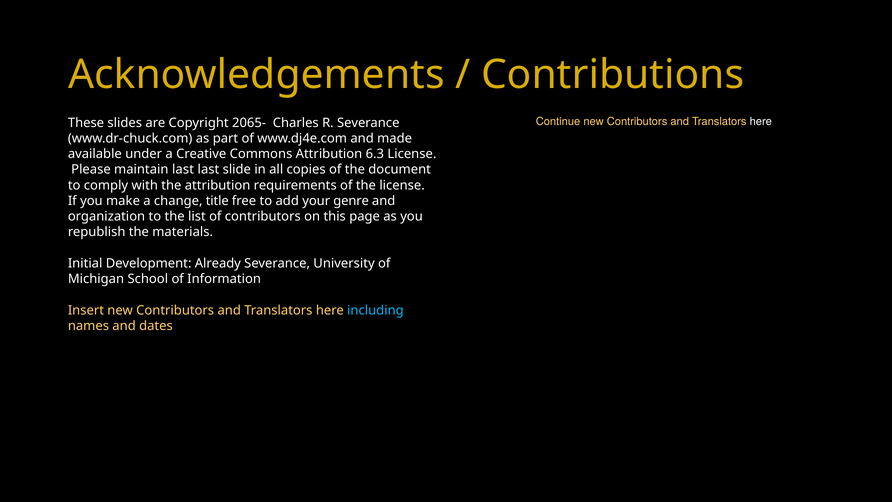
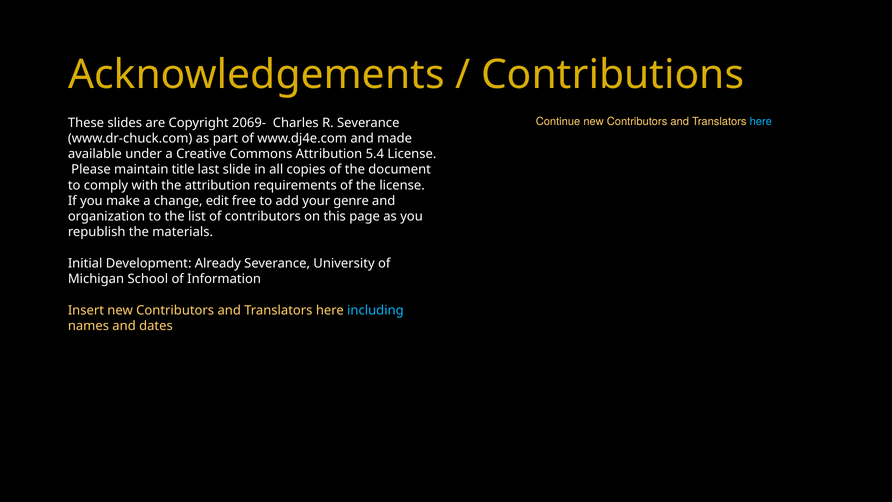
here colour: white -> light blue (761, 121)
2065-: 2065- -> 2069- (249, 123)
6.3: 6.3 -> 5.4 (375, 154)
maintain last: last -> title (183, 170)
title: title -> edit (217, 201)
